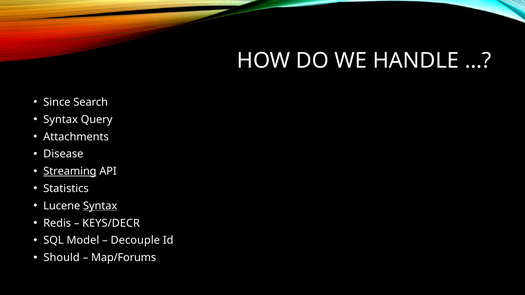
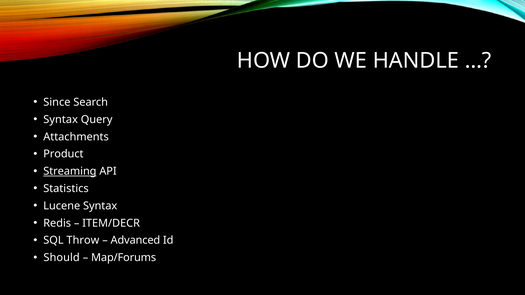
Disease: Disease -> Product (63, 154)
Syntax underline: present -> none (100, 206)
KEYS/DECR: KEYS/DECR -> ITEM/DECR (111, 223)
Model: Model -> Throw (83, 241)
Decouple: Decouple -> Advanced (135, 241)
